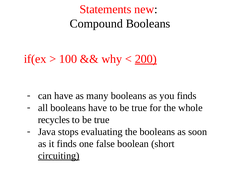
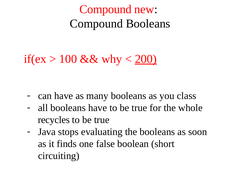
Statements: Statements -> Compound (106, 9)
you finds: finds -> class (187, 95)
circuiting underline: present -> none (59, 155)
